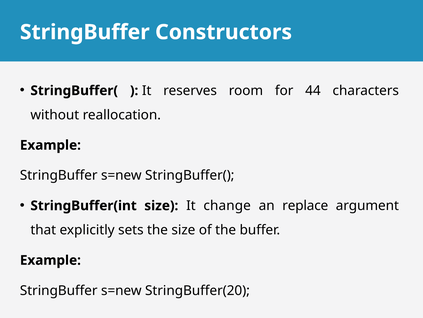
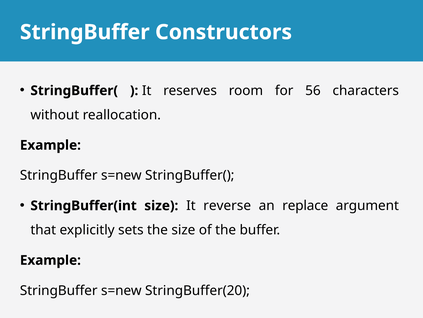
44: 44 -> 56 (313, 90)
change: change -> reverse (227, 205)
